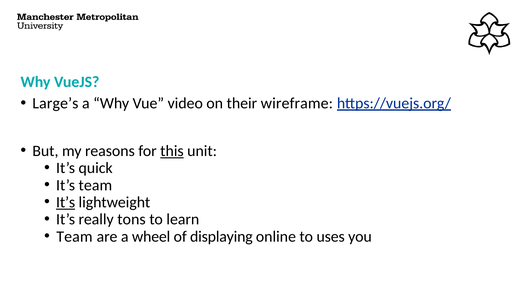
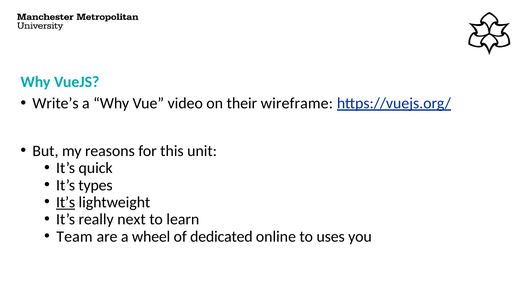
Large’s: Large’s -> Write’s (55, 103)
this underline: present -> none (172, 151)
It’s team: team -> types (95, 185)
tons: tons -> next (132, 220)
displaying: displaying -> dedicated (221, 237)
